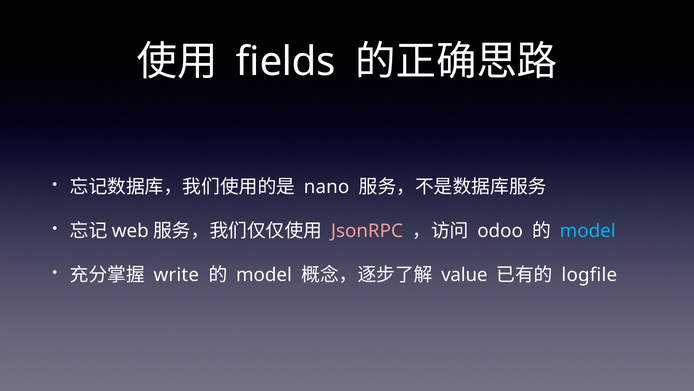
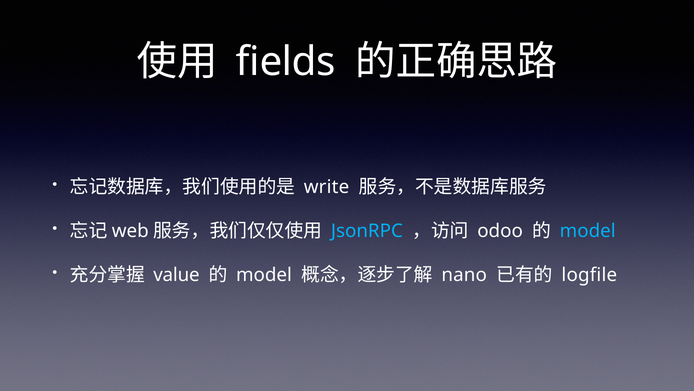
nano: nano -> write (327, 187)
JsonRPC colour: pink -> light blue (367, 231)
write: write -> value (176, 275)
value: value -> nano (464, 275)
